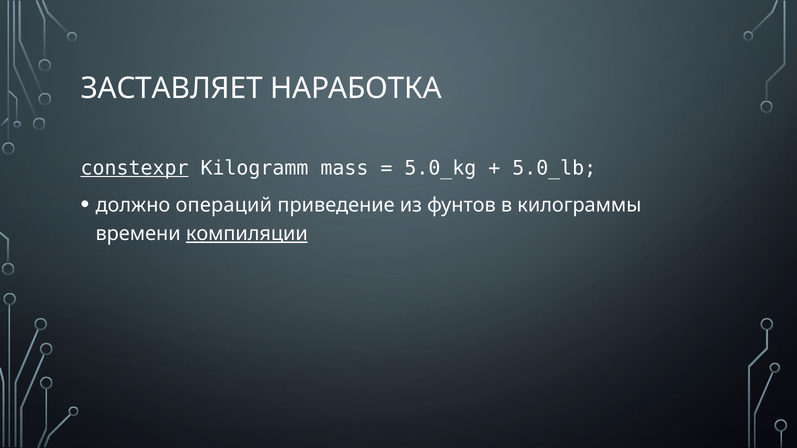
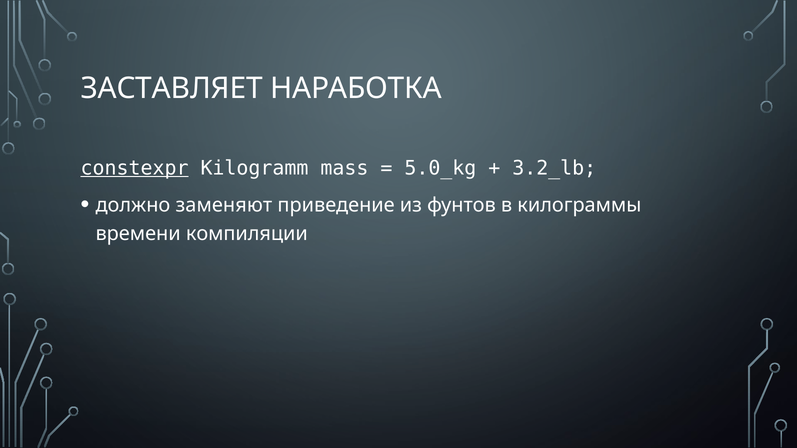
5.0_lb: 5.0_lb -> 3.2_lb (554, 168)
операций: операций -> заменяют (224, 205)
компиляции underline: present -> none (247, 234)
